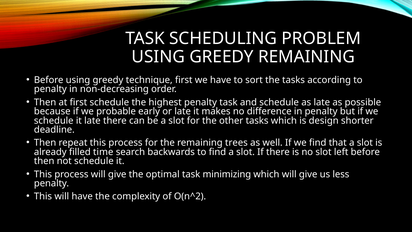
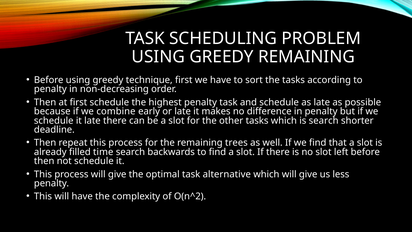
probable: probable -> combine (116, 111)
is design: design -> search (324, 120)
minimizing: minimizing -> alternative (227, 174)
